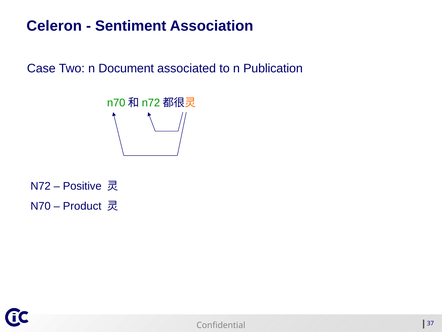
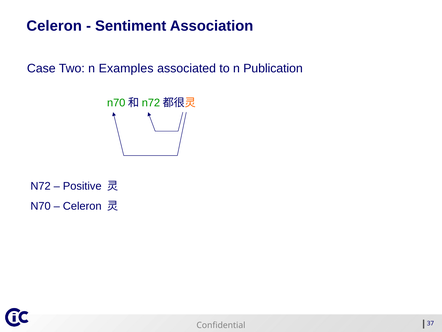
Document: Document -> Examples (126, 68)
Product: Product -> Celeron (82, 206)
